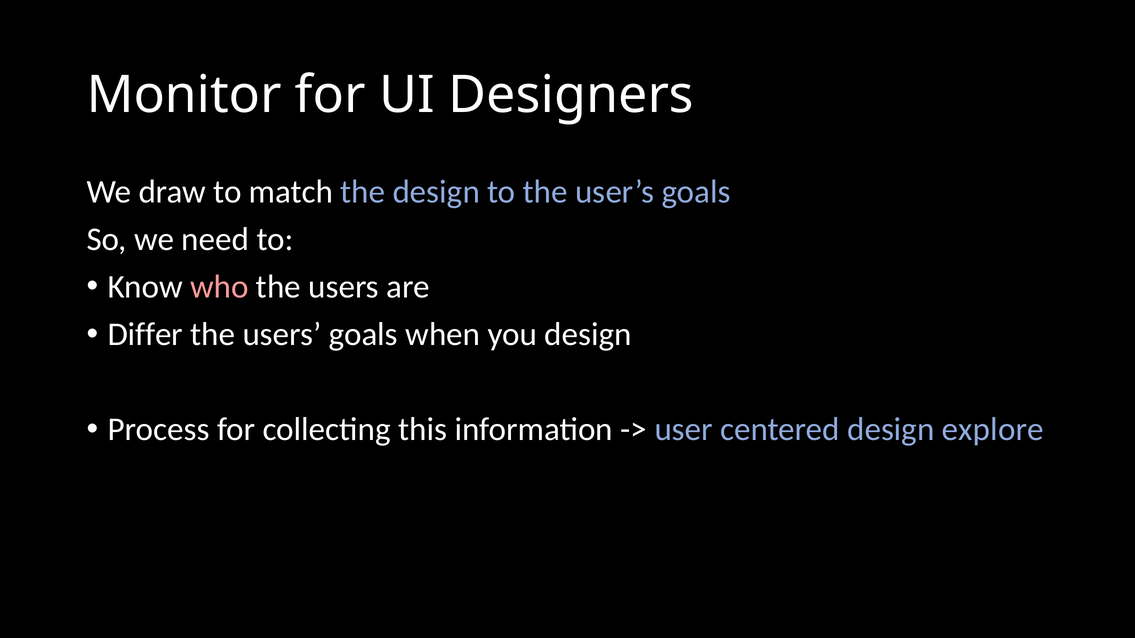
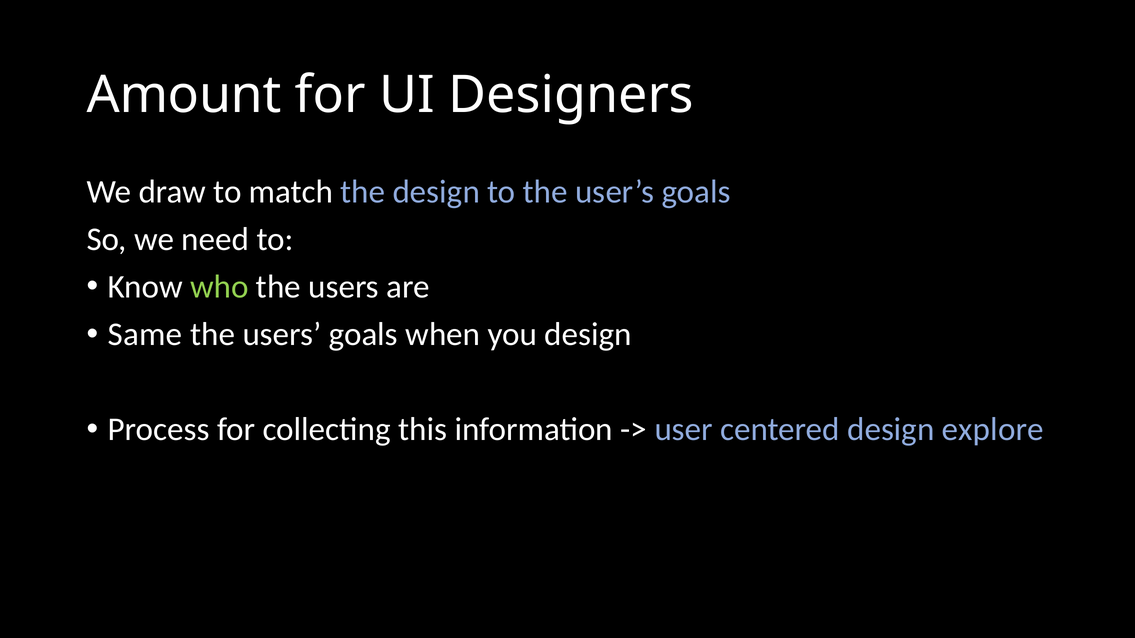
Monitor: Monitor -> Amount (184, 95)
who colour: pink -> light green (219, 287)
Differ: Differ -> Same (145, 335)
